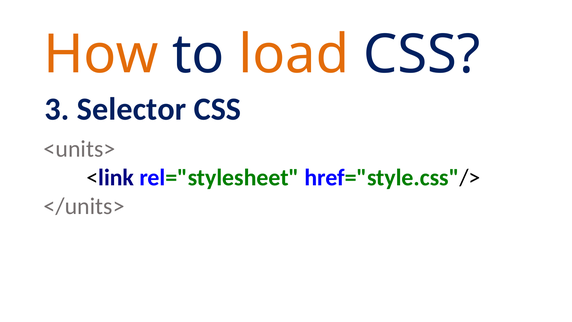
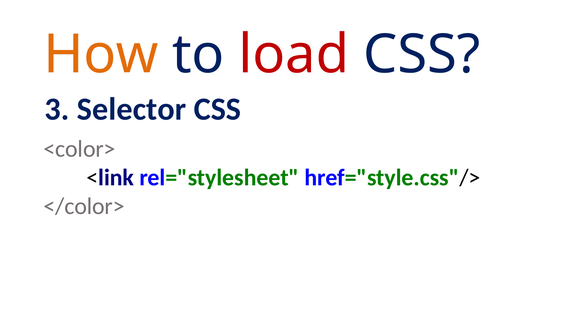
load colour: orange -> red (294, 55)
<units>: <units> -> <color> (80, 149)
</units>: </units> -> </color> (84, 206)
